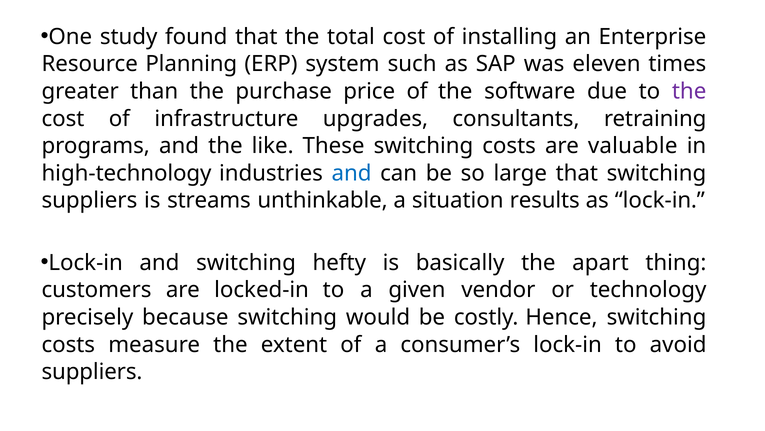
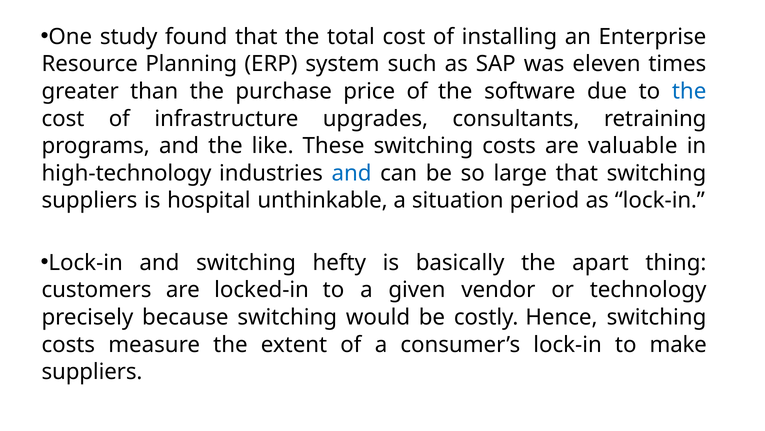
the colour: purple -> blue (689, 91)
streams: streams -> hospital (209, 200)
results: results -> period (545, 200)
avoid: avoid -> make (678, 344)
